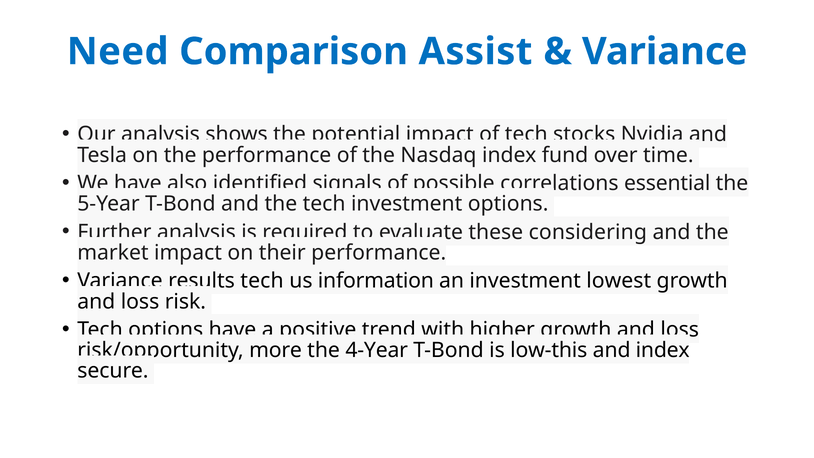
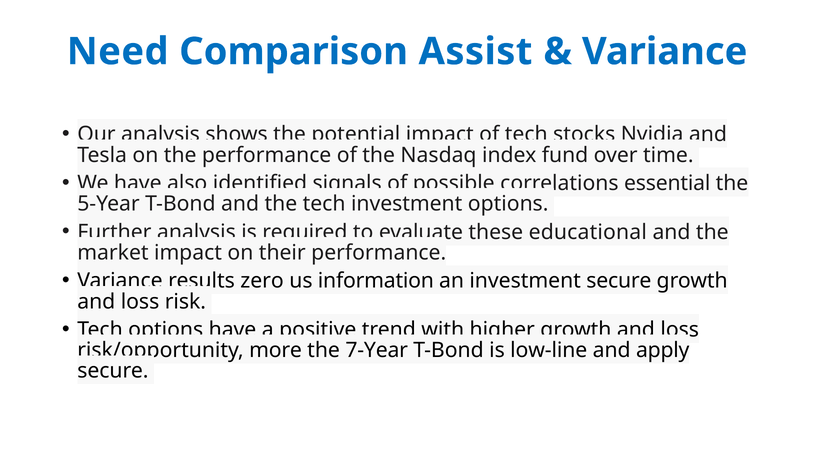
considering: considering -> educational (588, 232)
tech: tech -> zero (262, 281)
investment lowest: lowest -> secure (619, 281)
4-Year: 4-Year -> 7-Year (377, 350)
low-this: low-this -> low-line (549, 350)
and index: index -> apply (663, 350)
